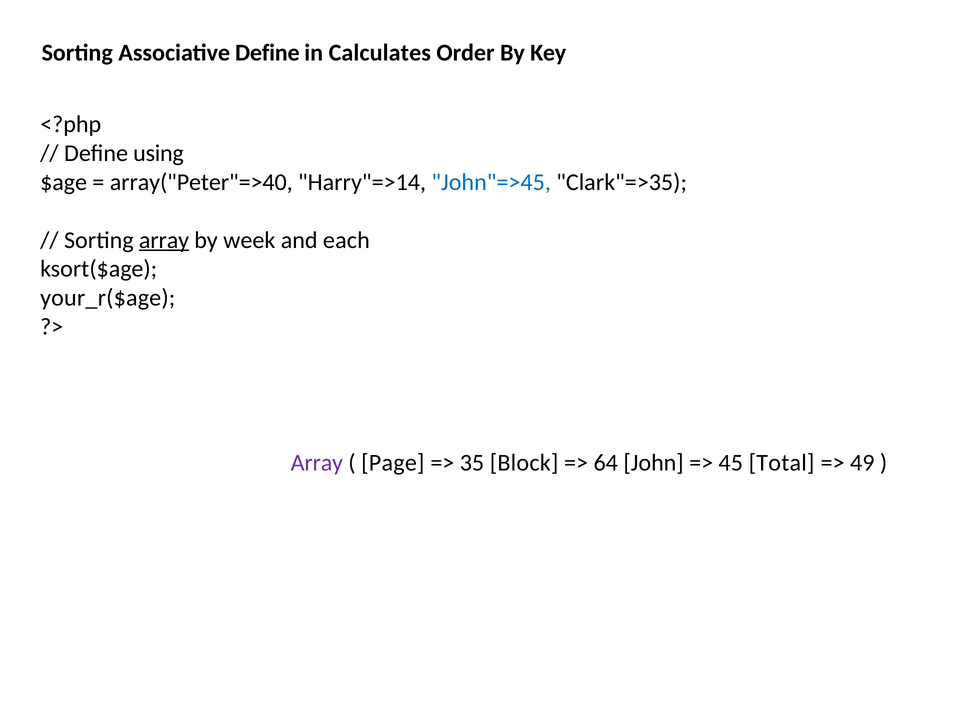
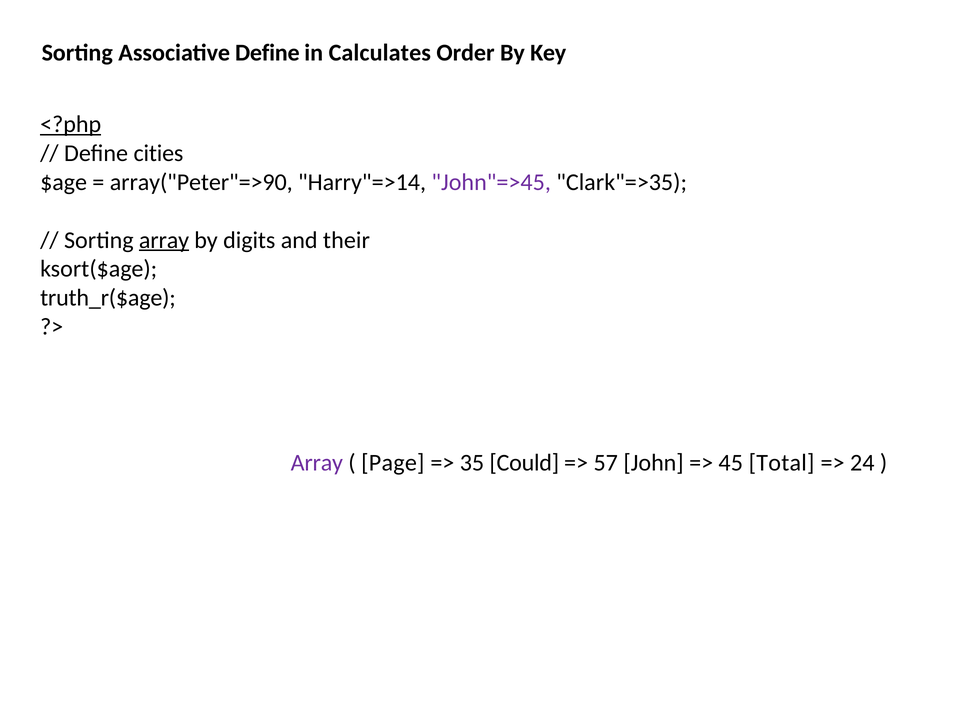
<?php underline: none -> present (71, 124)
using: using -> cities (158, 153)
array("Peter"=>40: array("Peter"=>40 -> array("Peter"=>90 (201, 182)
John"=>45 colour: blue -> purple (491, 182)
week: week -> digits (249, 240)
each: each -> their (346, 240)
your_r($age: your_r($age -> truth_r($age (108, 298)
Block: Block -> Could (524, 463)
64: 64 -> 57 (606, 463)
49: 49 -> 24 (862, 463)
